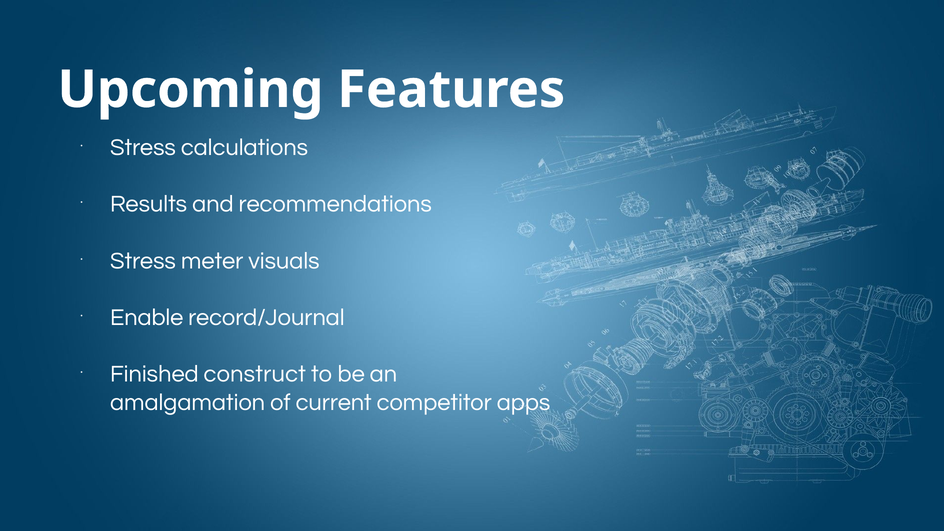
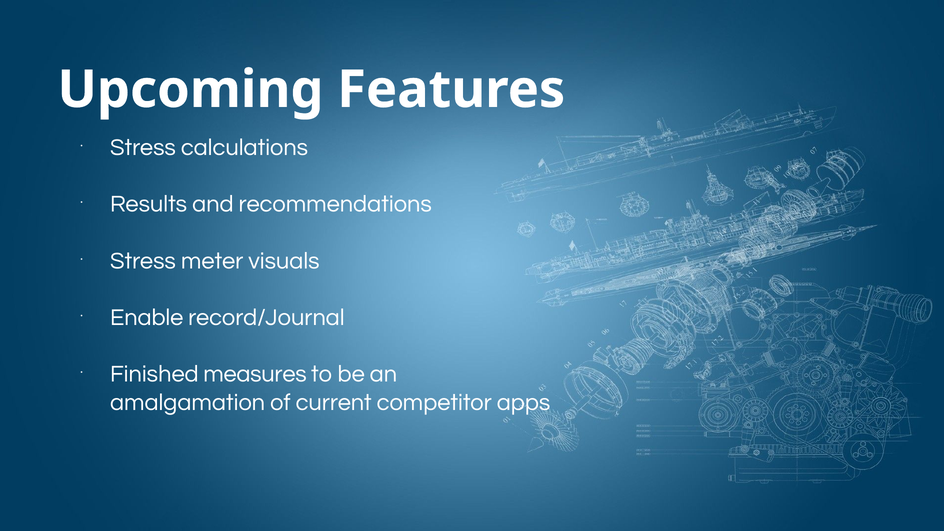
construct: construct -> measures (255, 374)
